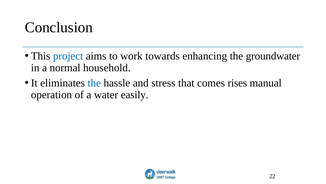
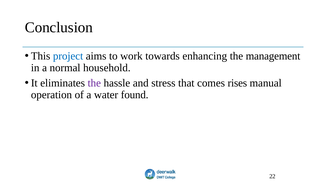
groundwater: groundwater -> management (273, 56)
the colour: blue -> purple (94, 83)
easily: easily -> found (135, 94)
